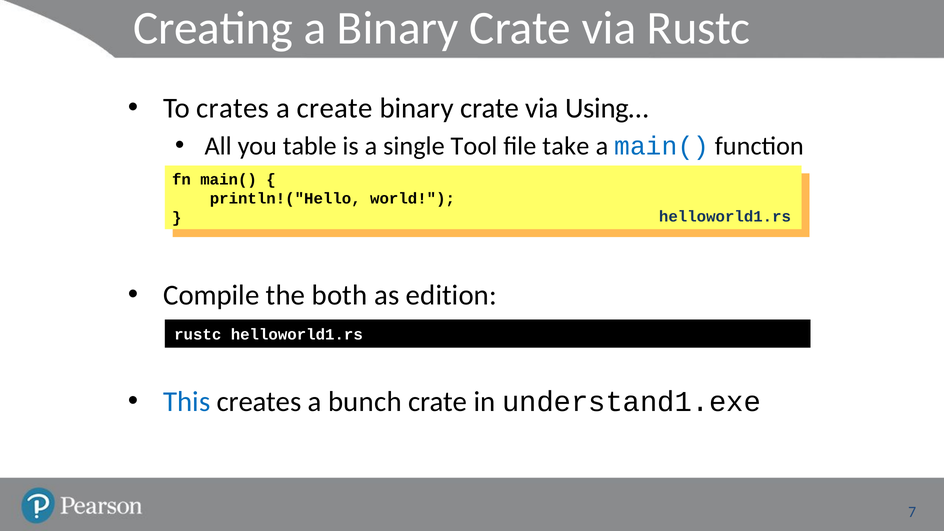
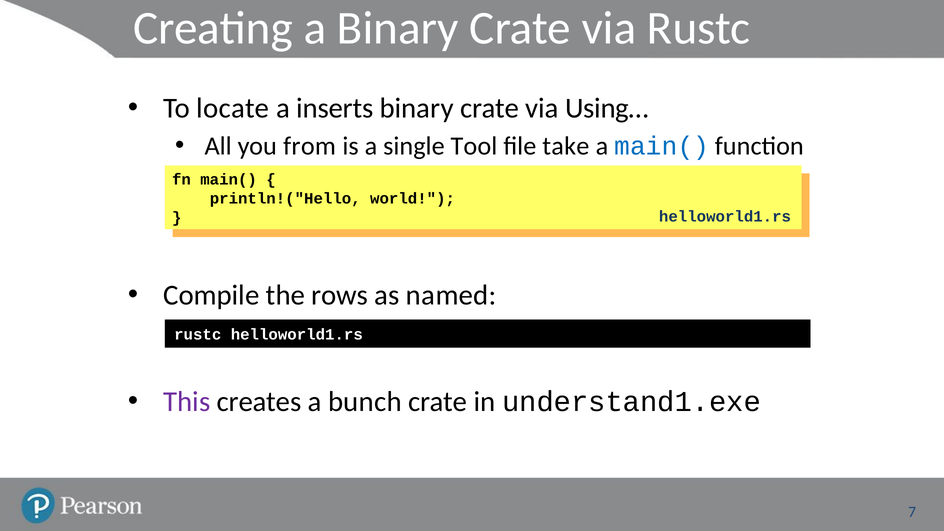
crates: crates -> locate (233, 108)
create: create -> inserts (335, 108)
table: table -> from (310, 146)
both: both -> rows (340, 295)
edition: edition -> named (451, 295)
This colour: blue -> purple (187, 402)
